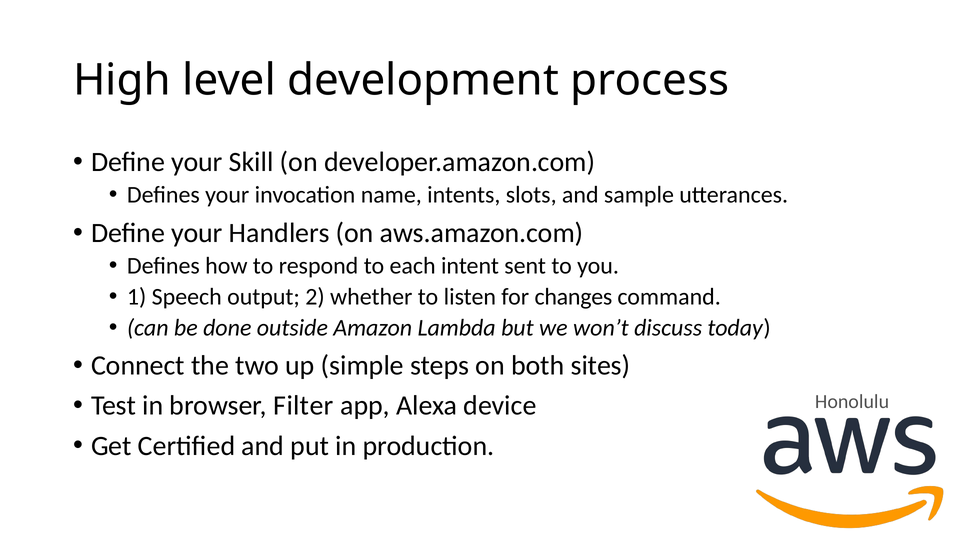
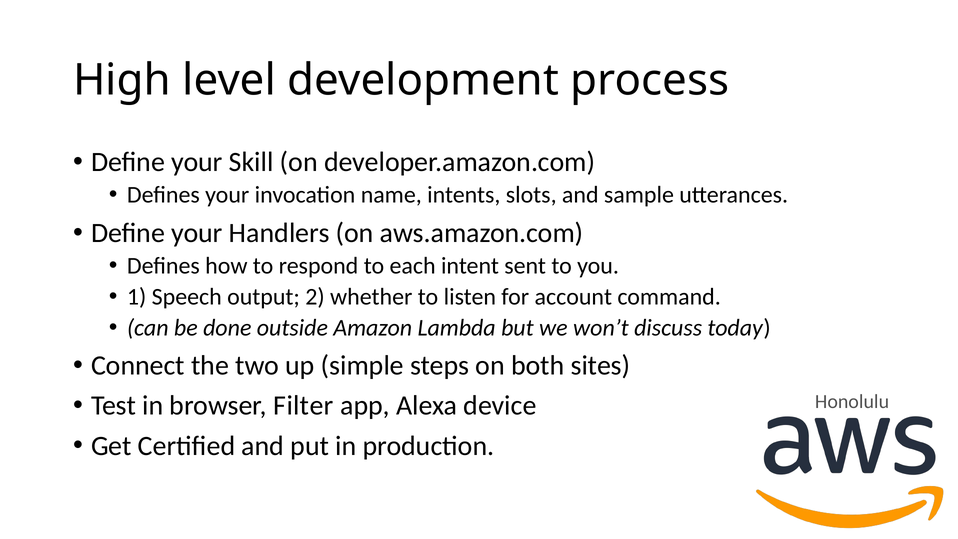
changes: changes -> account (573, 297)
